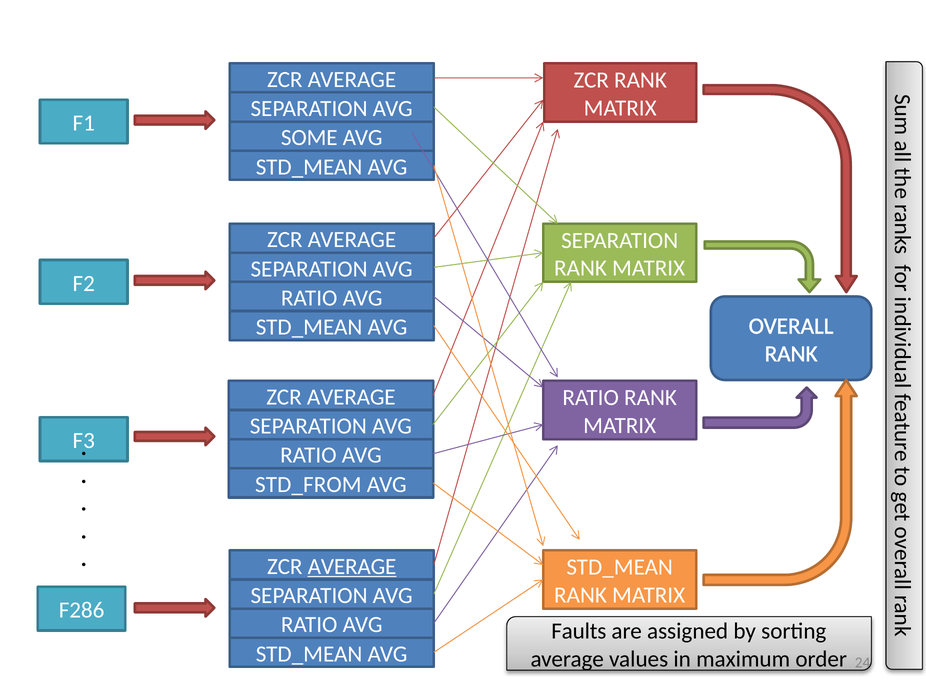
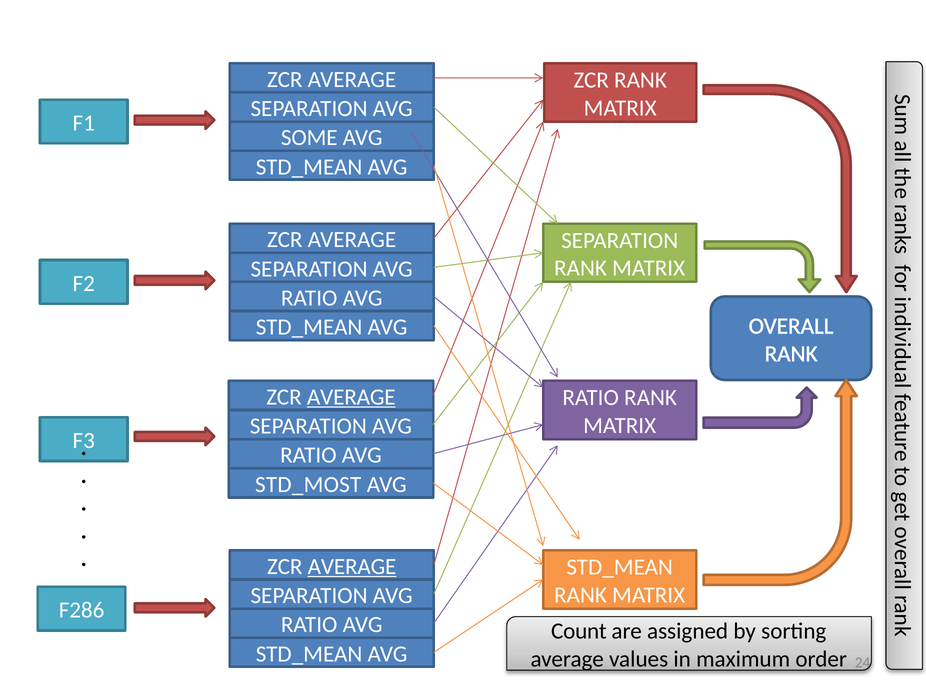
AVERAGE underline: none -> present (351, 397)
STD_FROM: STD_FROM -> STD_MOST (308, 485)
Faults: Faults -> Count (579, 632)
